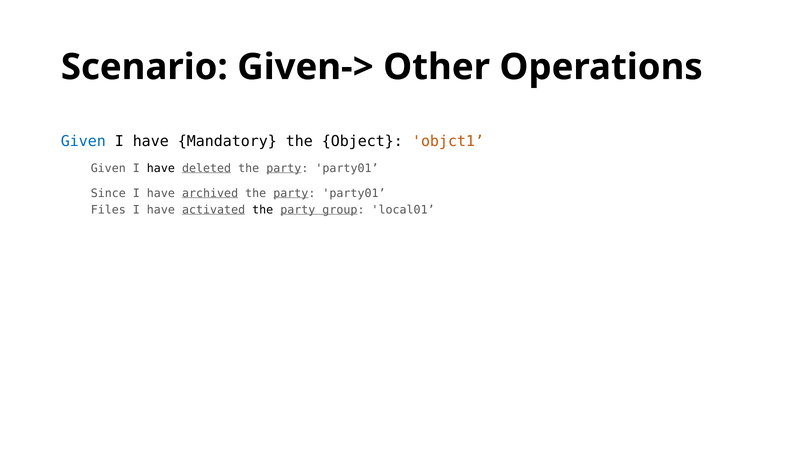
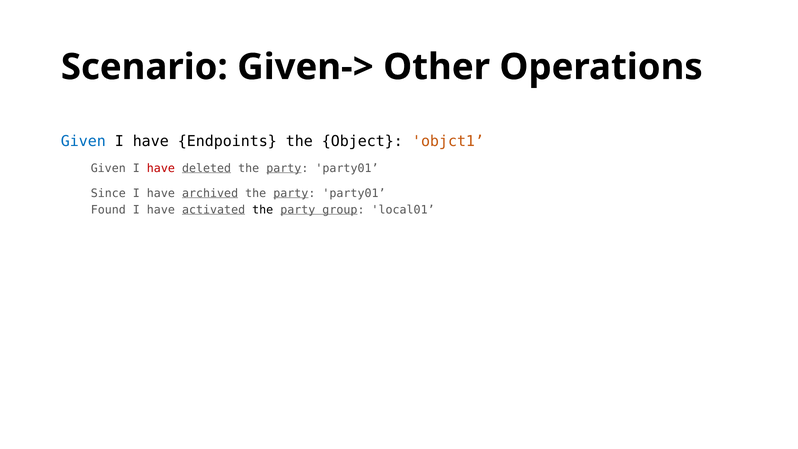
Mandatory: Mandatory -> Endpoints (227, 141)
have colour: black -> red (161, 168)
Files: Files -> Found (108, 210)
